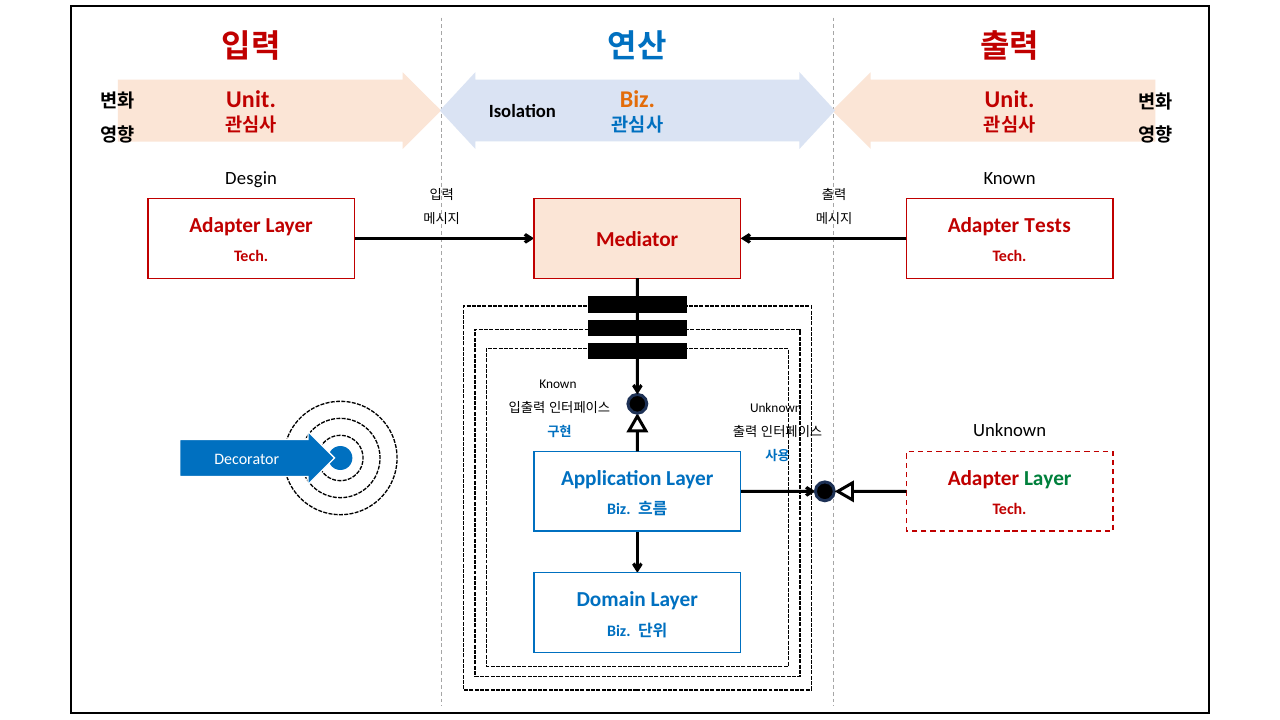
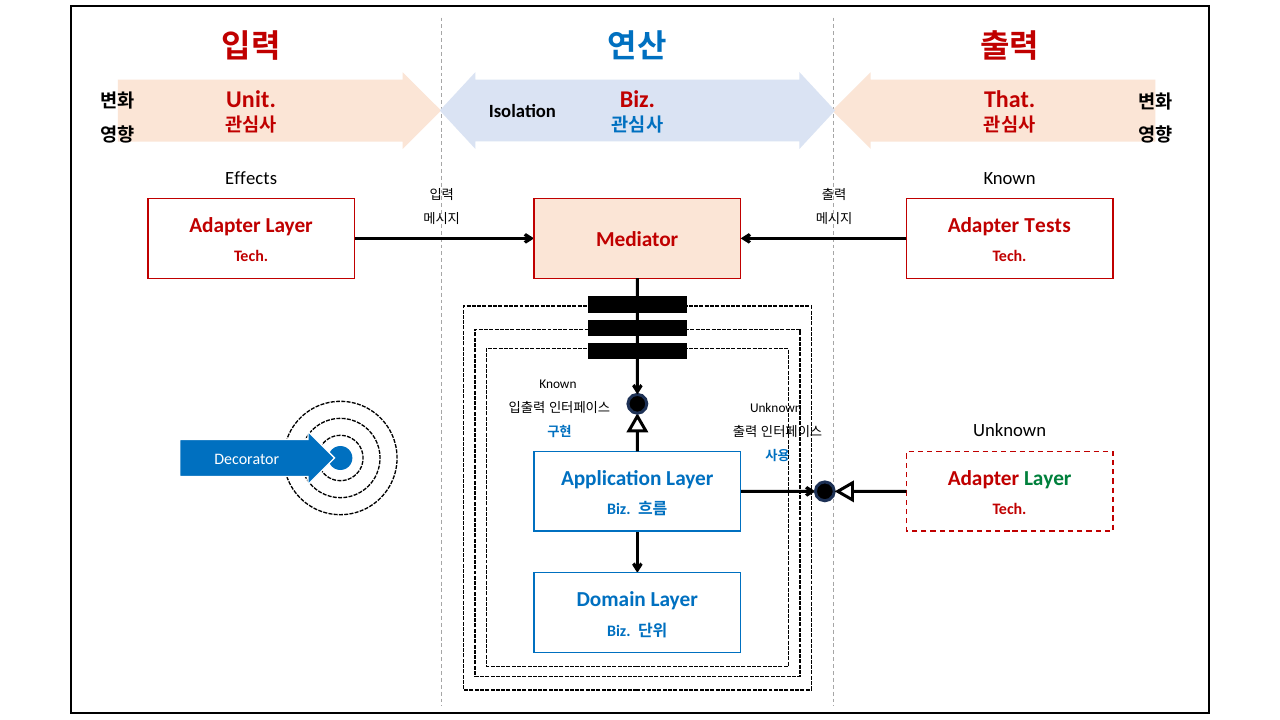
Biz colour: orange -> red (637, 100)
Unit: Unit -> That (1010, 100)
Desgin: Desgin -> Effects (251, 178)
